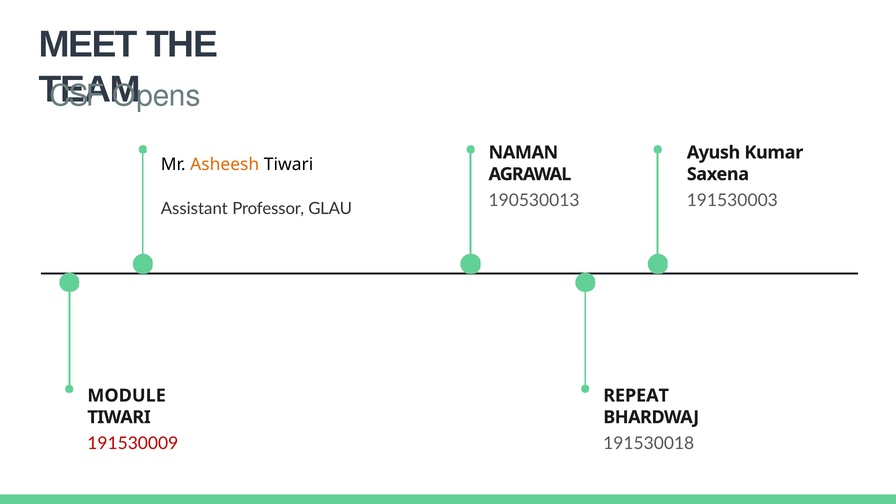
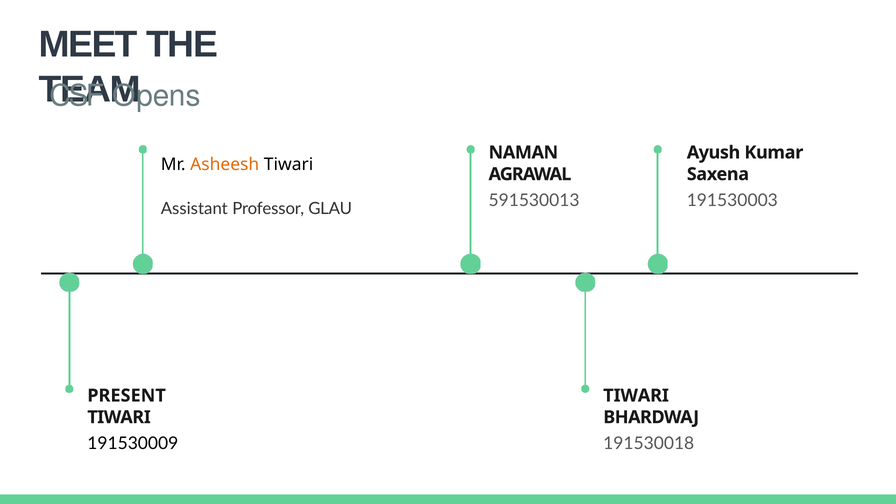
190530013: 190530013 -> 591530013 (534, 201)
MODULE: MODULE -> PRESENT (127, 396)
REPEAT: REPEAT -> TIWARI (636, 396)
191530009 colour: red -> black (133, 444)
